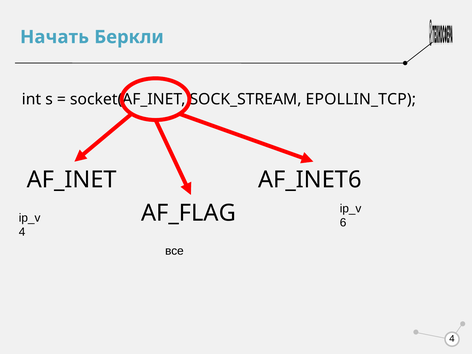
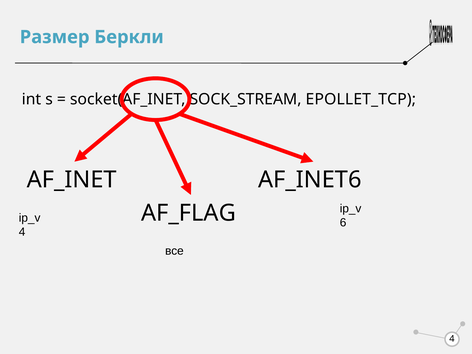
Начать: Начать -> Размер (55, 37)
EPOLLIN_TCP: EPOLLIN_TCP -> EPOLLET_TCP (361, 99)
